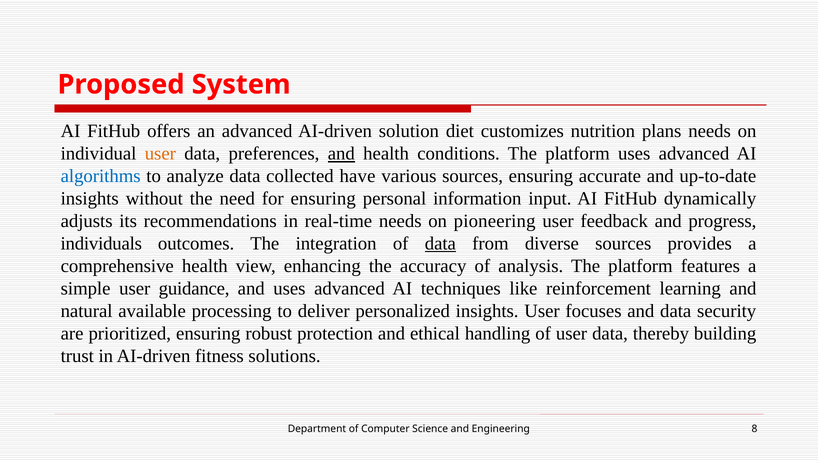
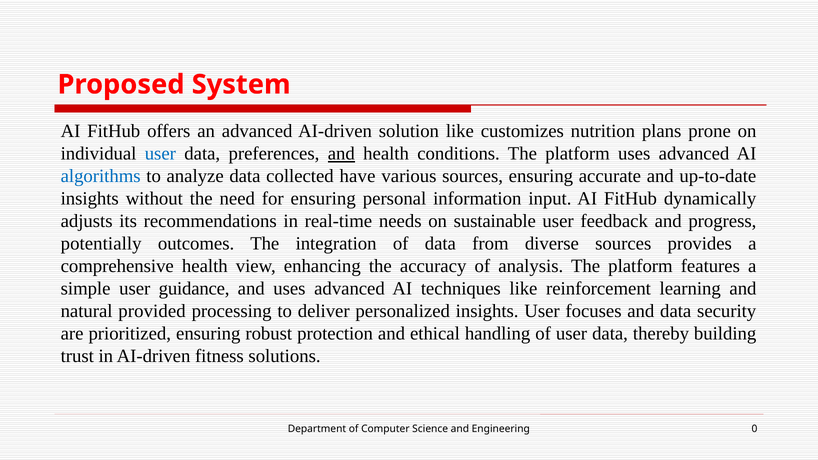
solution diet: diet -> like (460, 131)
plans needs: needs -> prone (710, 131)
user colour: orange -> blue (160, 154)
pioneering: pioneering -> sustainable (495, 221)
individuals: individuals -> potentially (101, 244)
data underline: present -> none (440, 244)
available: available -> provided (152, 311)
8: 8 -> 0 (754, 429)
